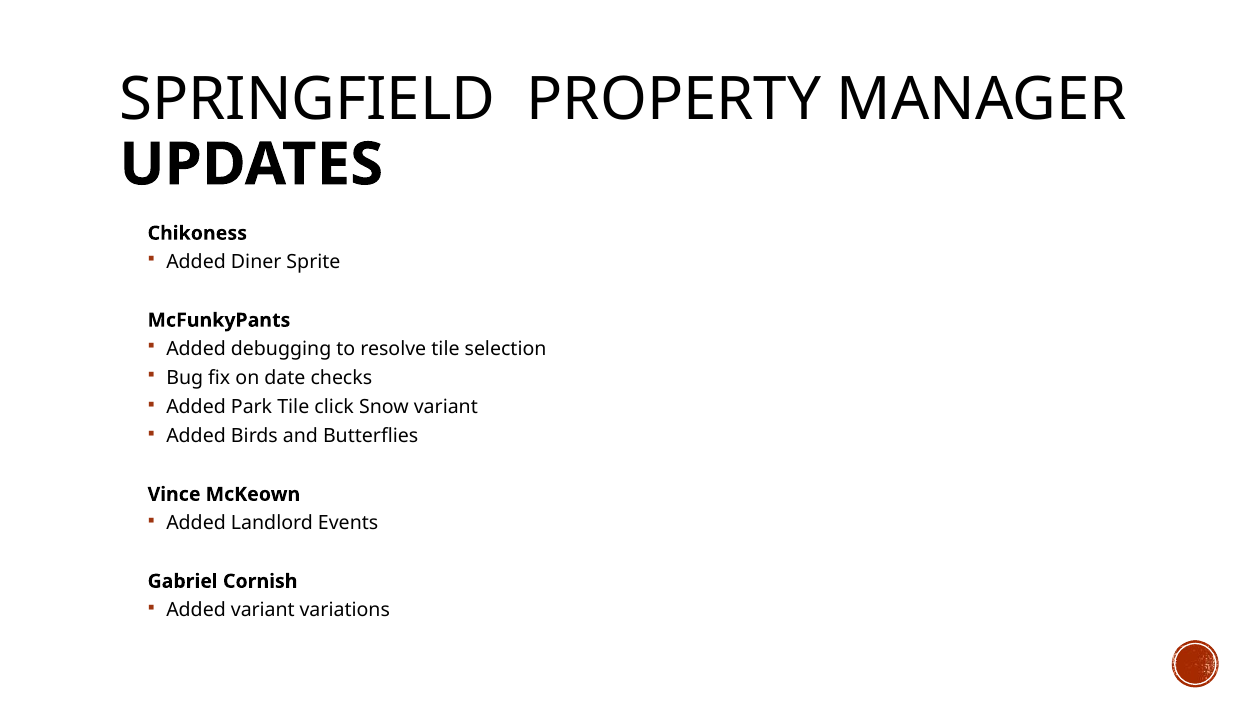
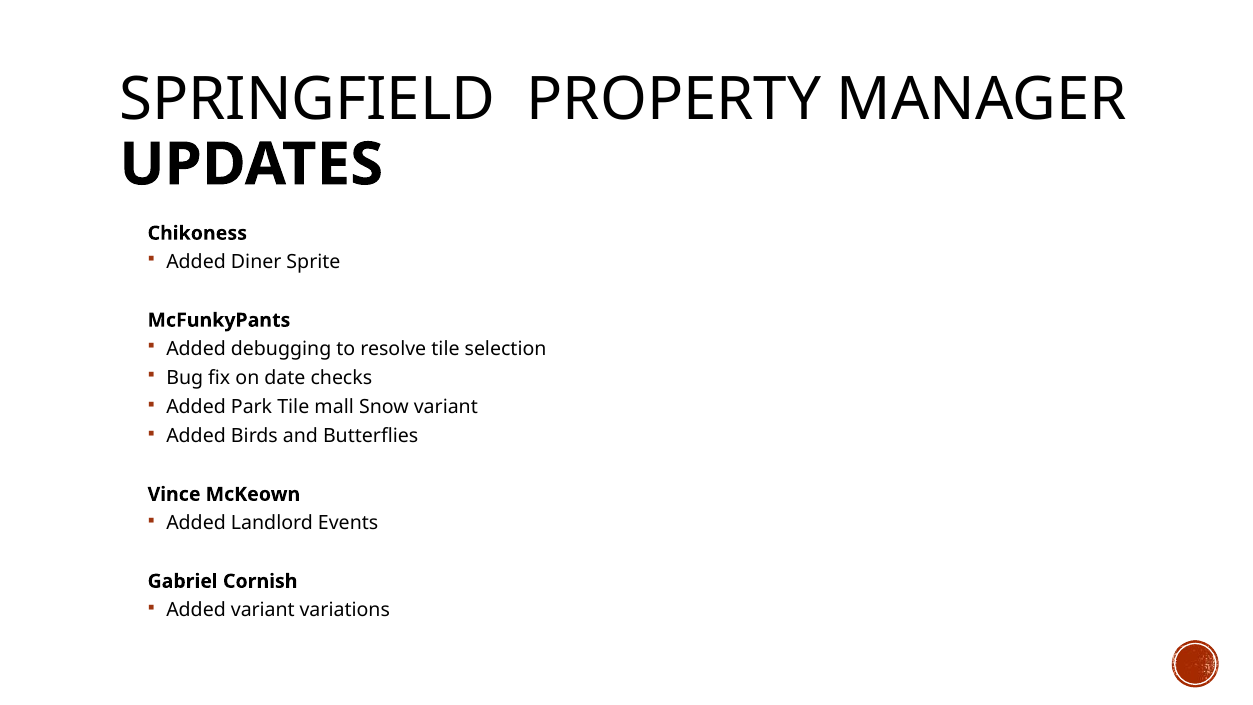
click: click -> mall (334, 407)
